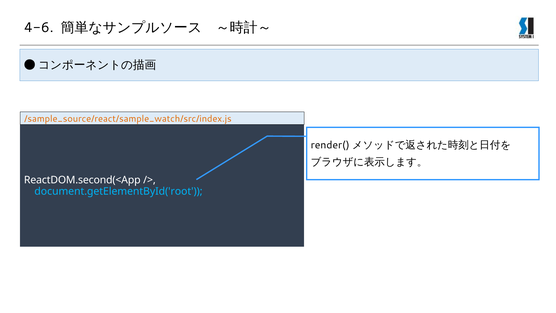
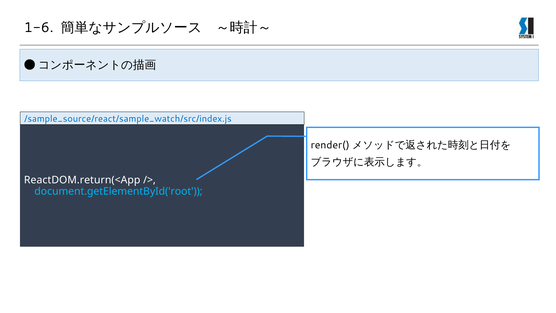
4-6: 4-6 -> 1-6 (39, 28)
/sample_source/react/sample_watch/src/index.js colour: orange -> blue (128, 119)
ReactDOM.second(<App: ReactDOM.second(<App -> ReactDOM.return(<App (82, 180)
